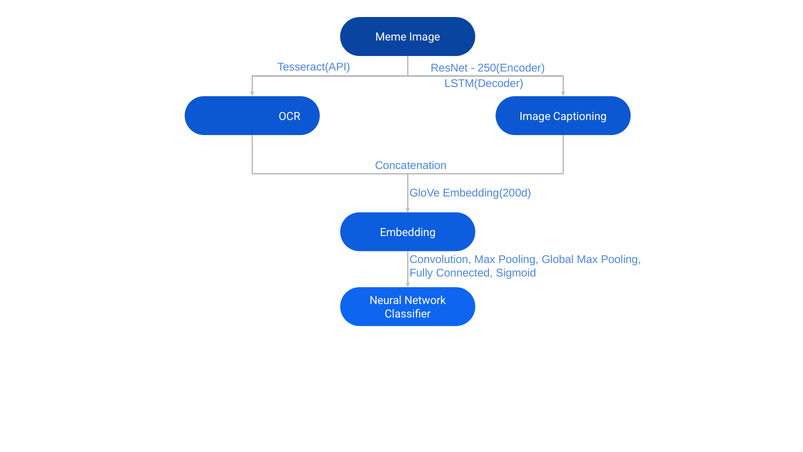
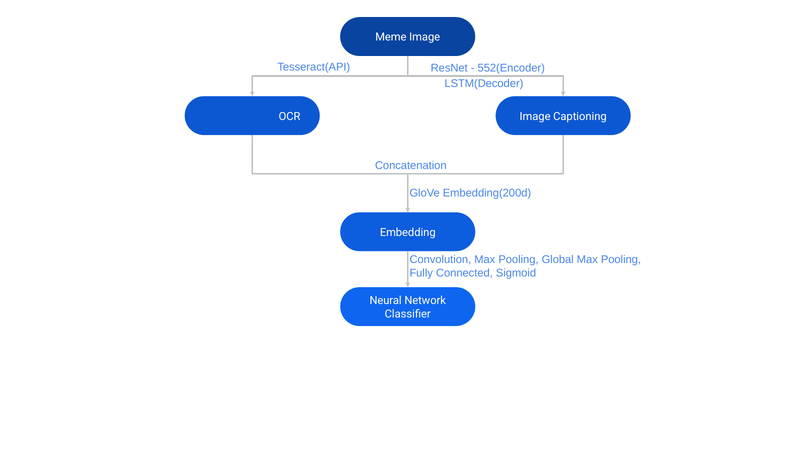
250(Encoder: 250(Encoder -> 552(Encoder (511, 68)
